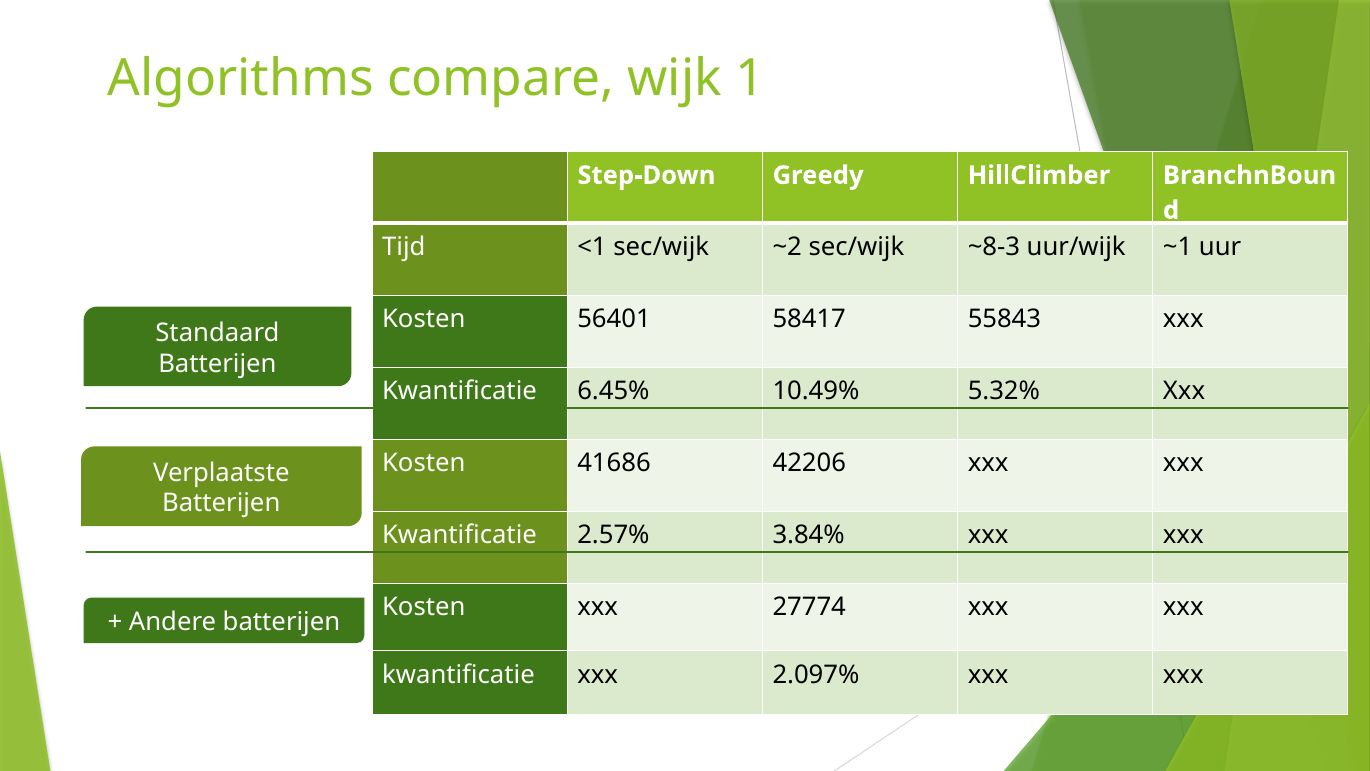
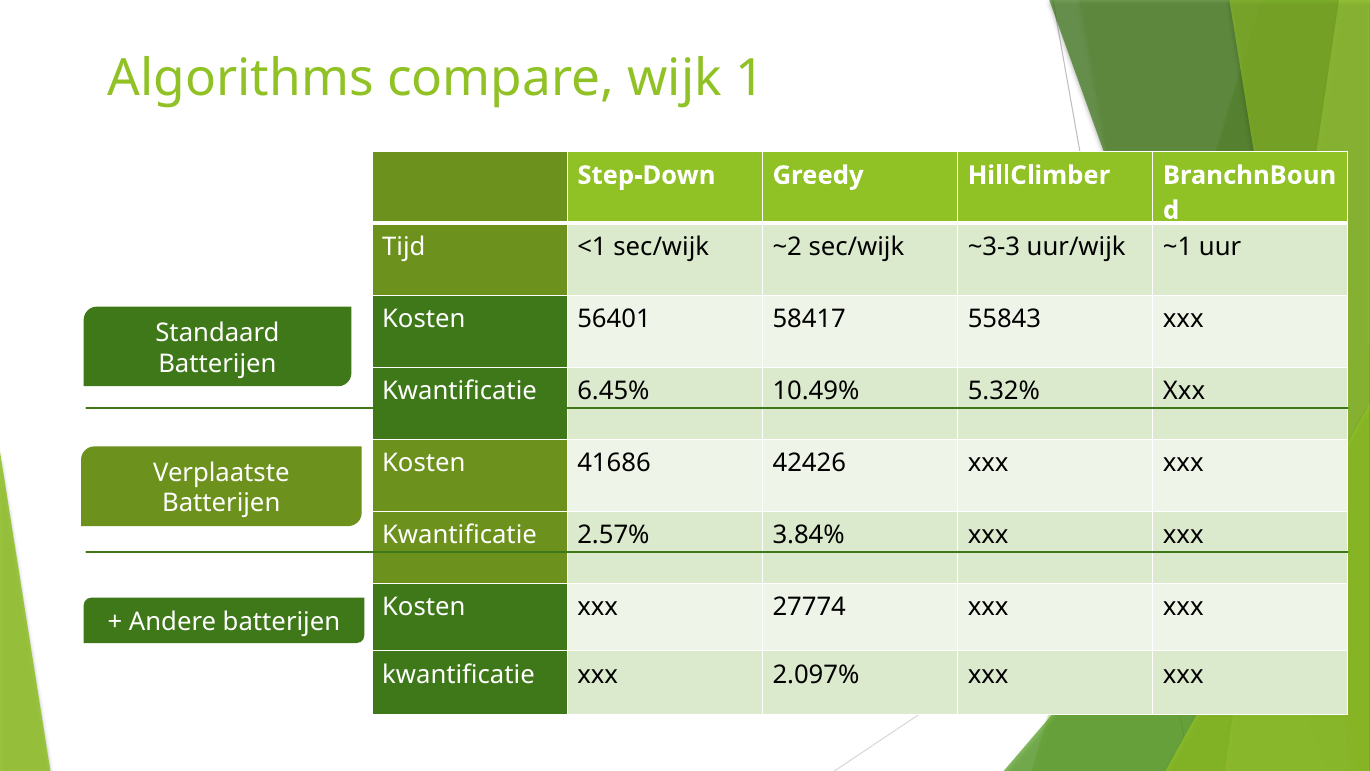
~8-3: ~8-3 -> ~3-3 (994, 247)
42206: 42206 -> 42426 (809, 463)
